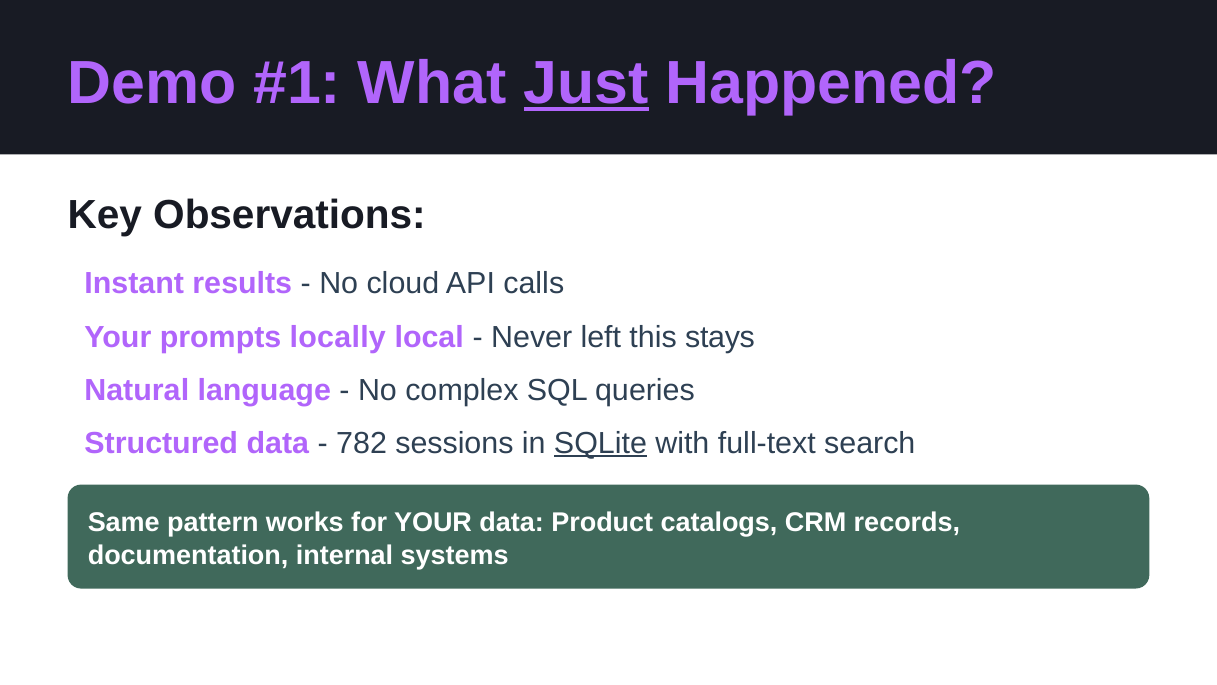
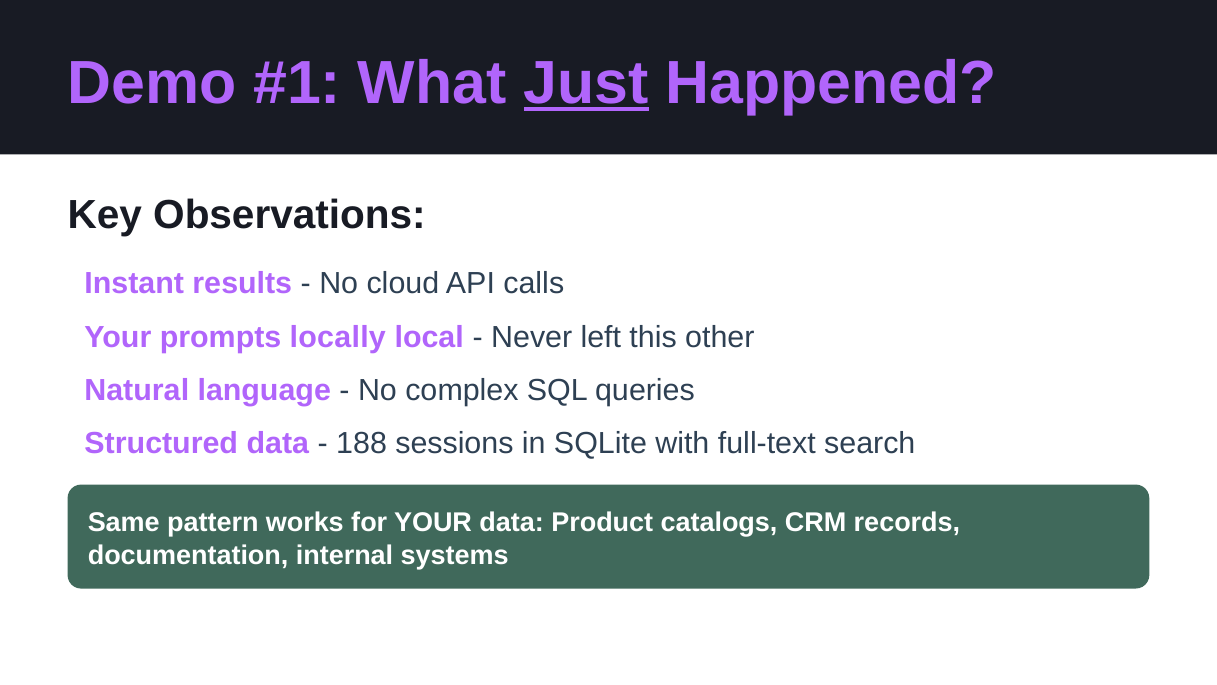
stays: stays -> other (720, 337)
782: 782 -> 188 (362, 443)
SQLite underline: present -> none (600, 443)
